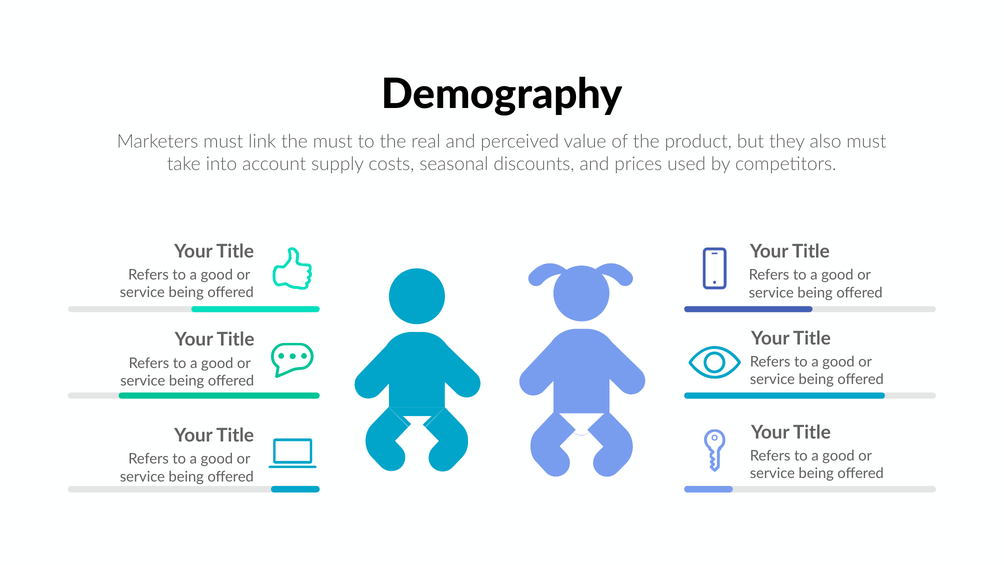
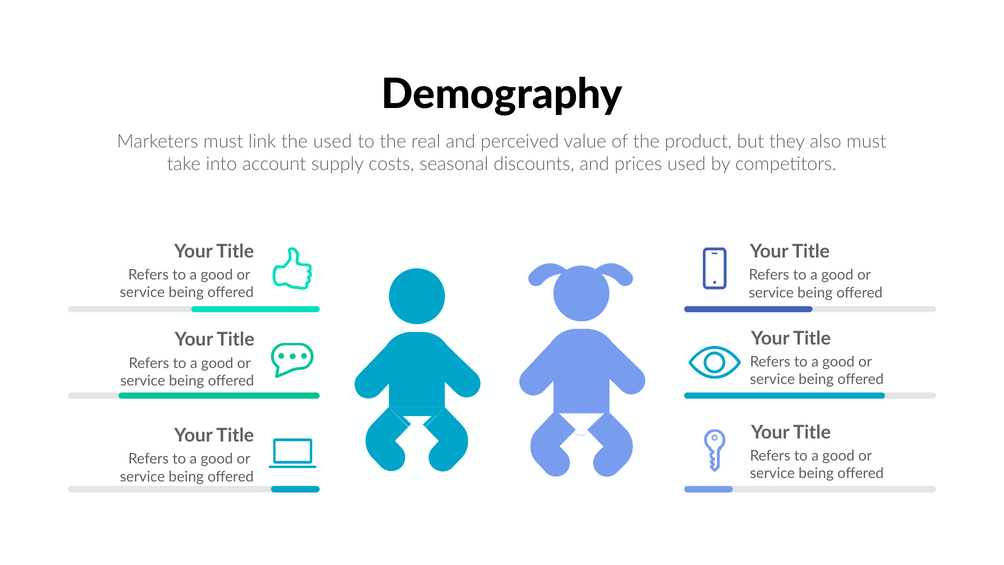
the must: must -> used (333, 141)
